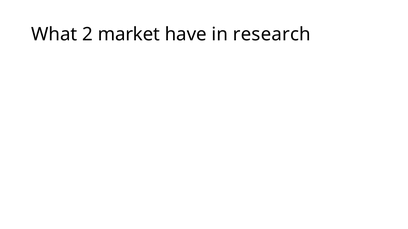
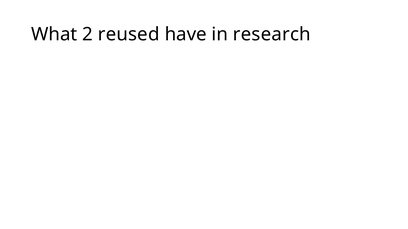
market: market -> reused (129, 34)
